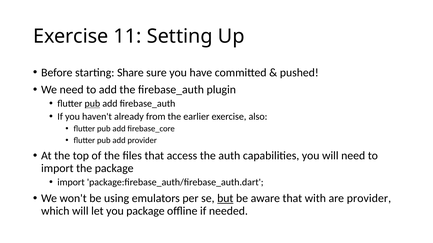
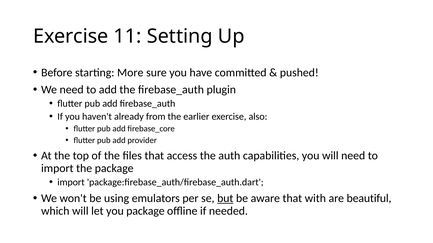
Share: Share -> More (130, 73)
pub underline: present -> none (92, 104)
are provider: provider -> beautiful (369, 199)
